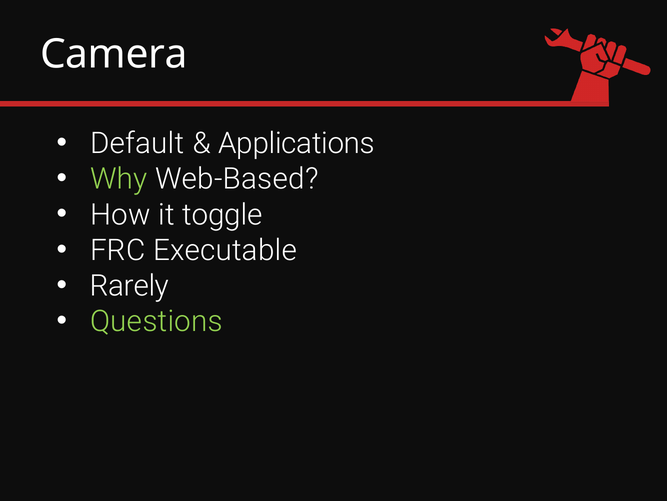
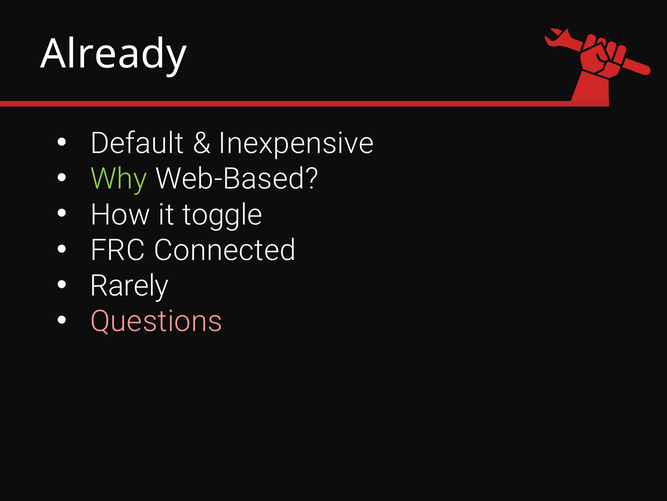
Camera: Camera -> Already (113, 54)
Applications: Applications -> Inexpensive (296, 143)
Executable: Executable -> Connected (225, 250)
Questions colour: light green -> pink (156, 321)
